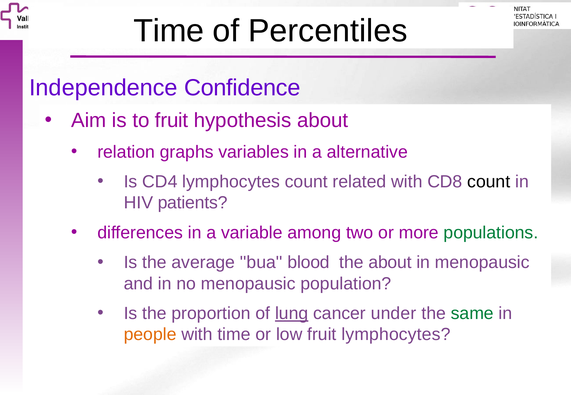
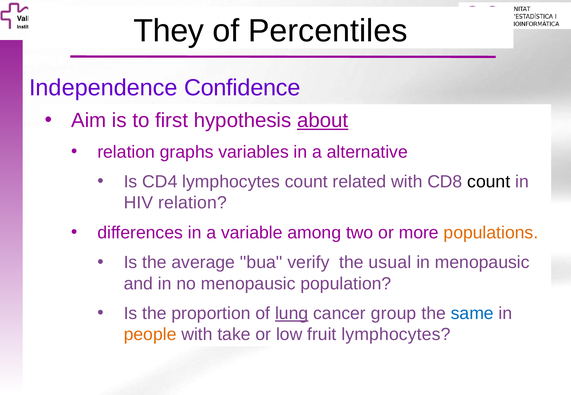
Time: Time -> They (169, 31)
to fruit: fruit -> first (172, 121)
about underline: none -> present (323, 121)
HIV patients: patients -> relation (192, 203)
populations colour: green -> orange (491, 233)
blood: blood -> verify (309, 263)
the about: about -> usual (390, 263)
under: under -> group (394, 314)
same colour: green -> blue (472, 314)
with time: time -> take (234, 335)
